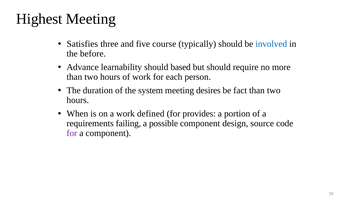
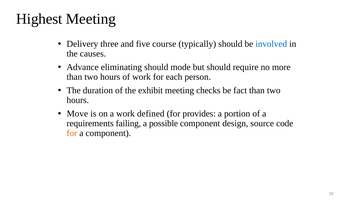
Satisfies: Satisfies -> Delivery (82, 44)
before: before -> causes (93, 54)
learnability: learnability -> eliminating (121, 67)
based: based -> mode (181, 67)
system: system -> exhibit (151, 90)
desires: desires -> checks (208, 90)
When: When -> Move (77, 114)
for colour: purple -> orange (72, 133)
